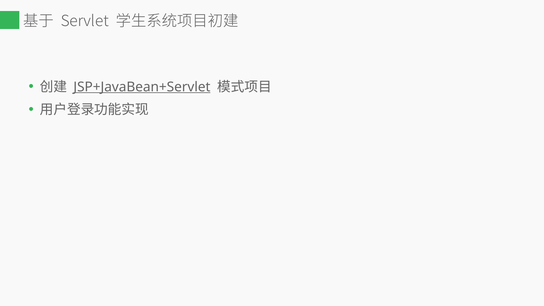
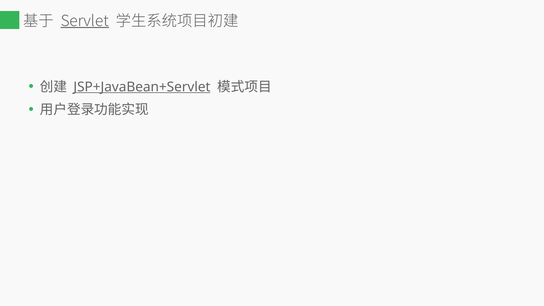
Servlet underline: none -> present (85, 21)
